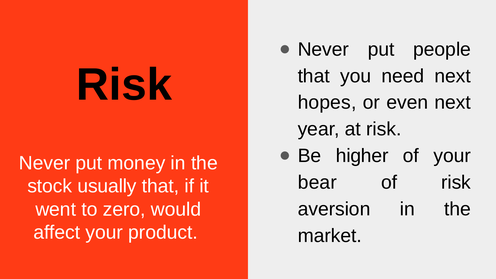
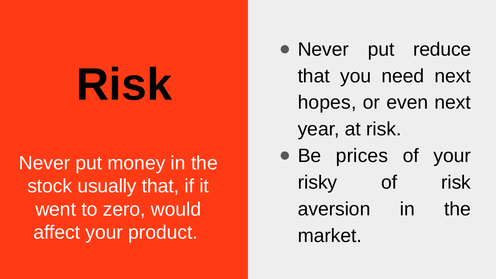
people: people -> reduce (442, 49)
higher: higher -> prices (362, 156)
bear: bear -> risky (317, 182)
